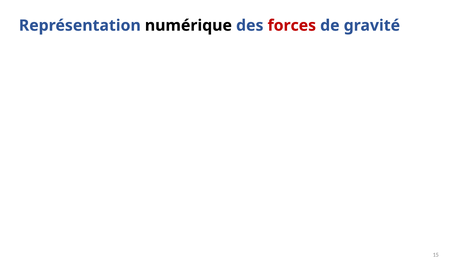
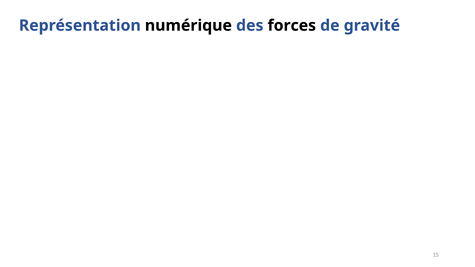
forces colour: red -> black (292, 26)
